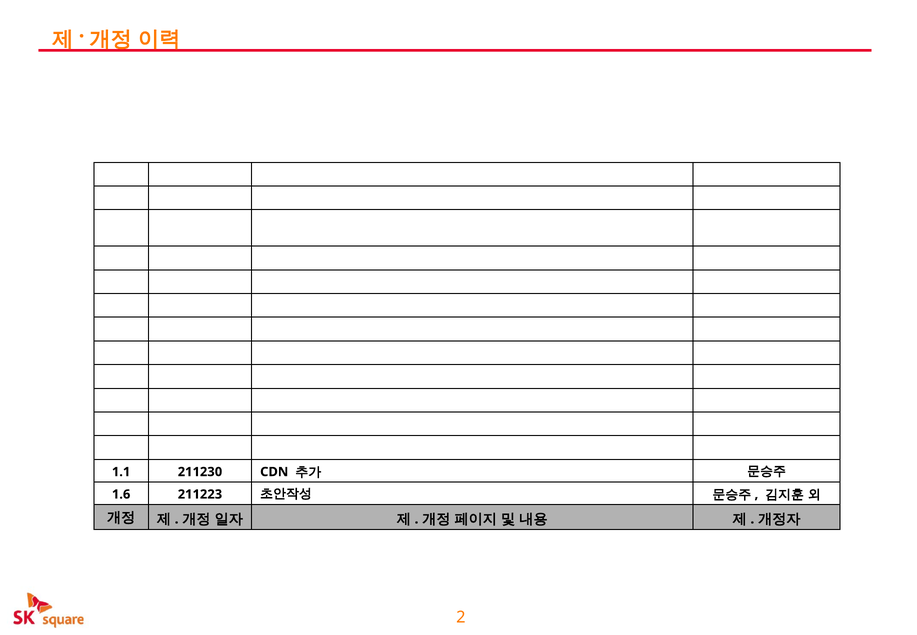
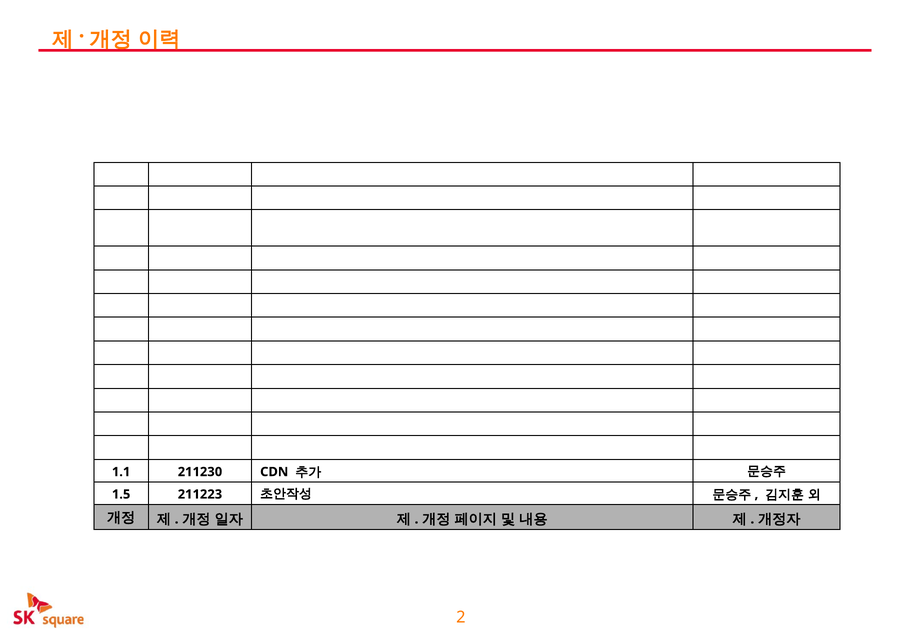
1.6: 1.6 -> 1.5 (121, 494)
